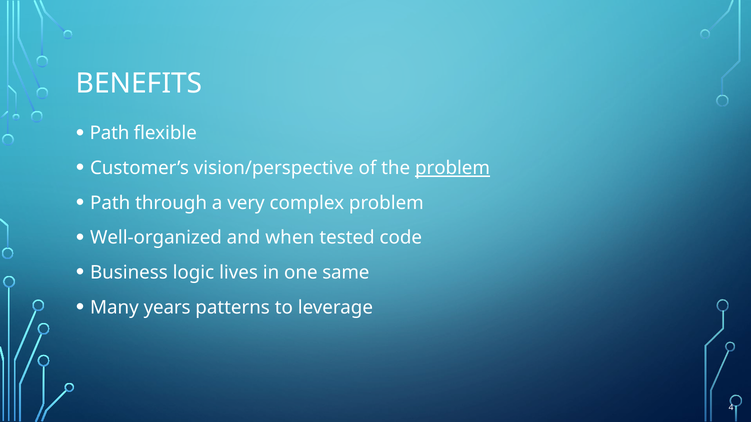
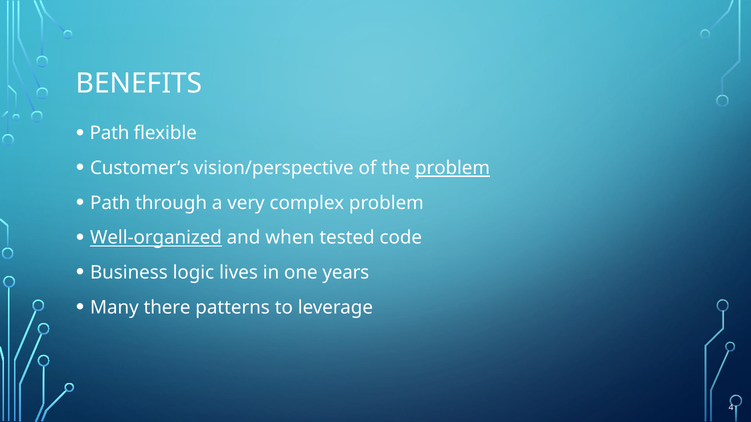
Well-organized underline: none -> present (156, 238)
same: same -> years (346, 273)
years: years -> there (167, 308)
